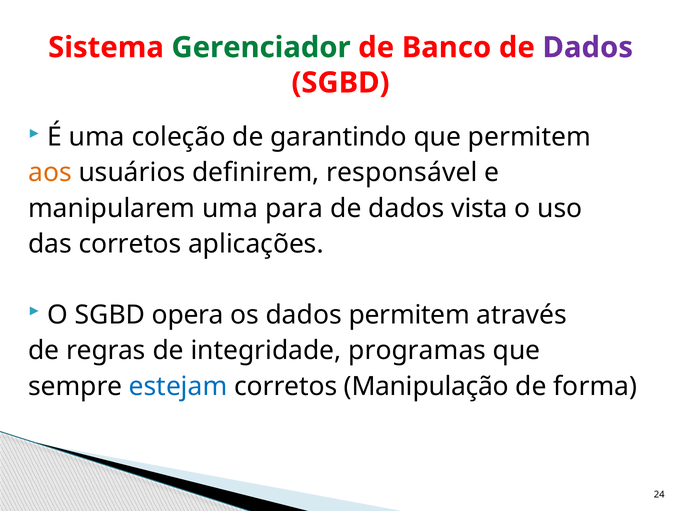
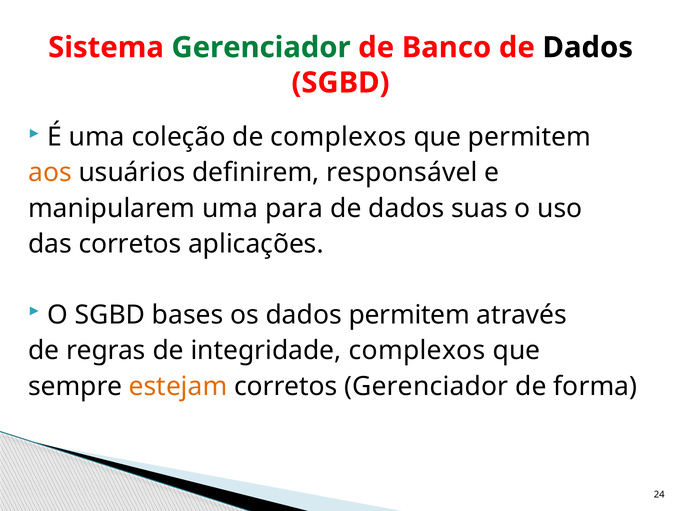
Dados colour: purple -> black (588, 47)
de garantindo: garantindo -> complexos (338, 137)
vista: vista -> suas (479, 208)
opera: opera -> bases (188, 315)
integridade programas: programas -> complexos (417, 350)
estejam colour: blue -> orange (178, 386)
corretos Manipulação: Manipulação -> Gerenciador (426, 386)
